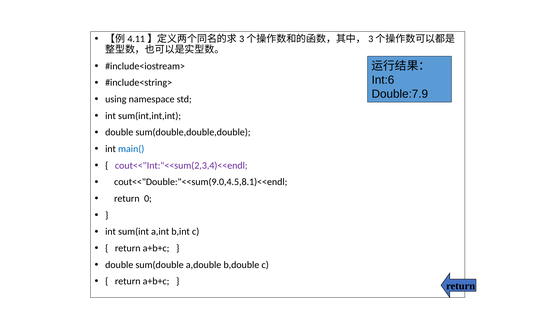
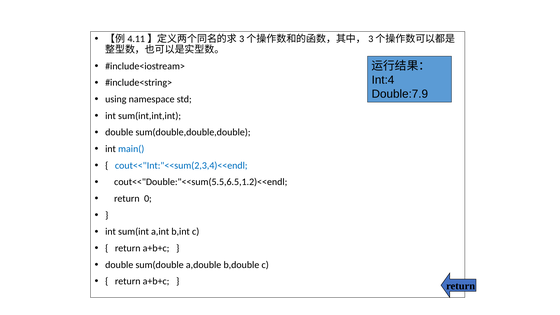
Int:6: Int:6 -> Int:4 (383, 80)
cout<<"Int:"<<sum(2,3,4)<<endl colour: purple -> blue (181, 165)
cout<<"Double:"<<sum(9.0,4.5,8.1)<<endl: cout<<"Double:"<<sum(9.0,4.5,8.1)<<endl -> cout<<"Double:"<<sum(5.5,6.5,1.2)<<endl (201, 182)
